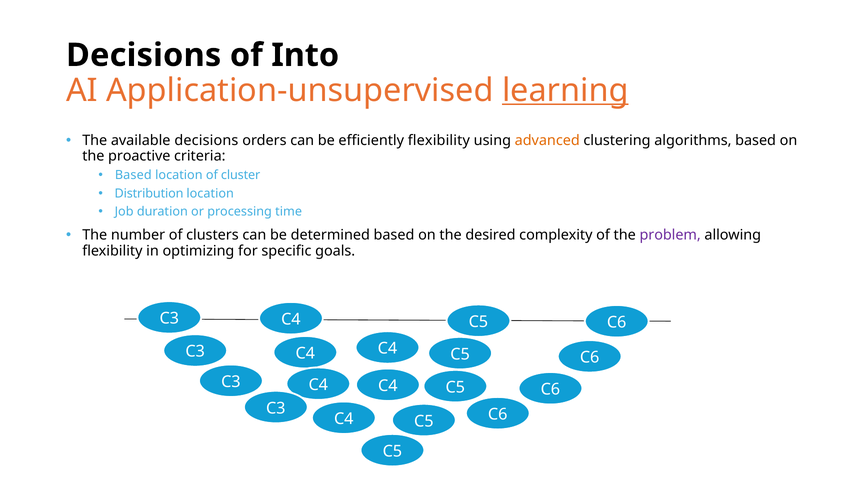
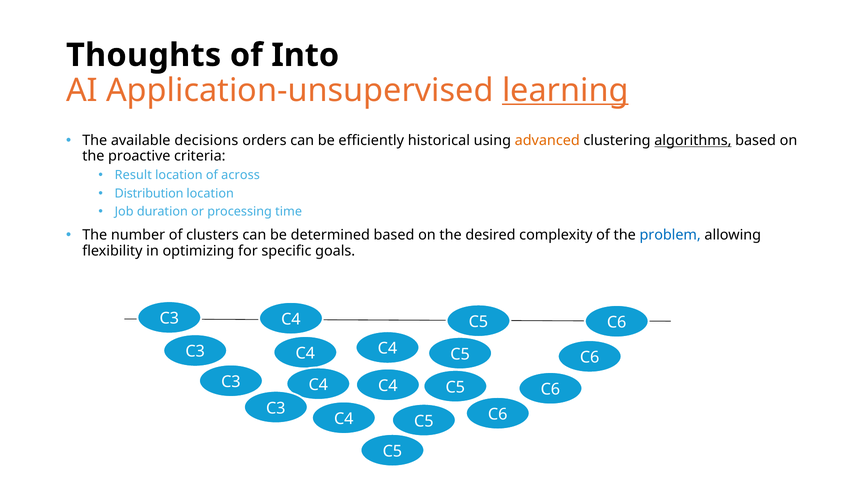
Decisions: Decisions -> Thoughts (144, 55)
efficiently flexibility: flexibility -> historical (439, 141)
algorithms underline: none -> present (693, 141)
Based: Based -> Result (133, 175)
cluster: cluster -> across (241, 175)
problem colour: purple -> blue (670, 235)
